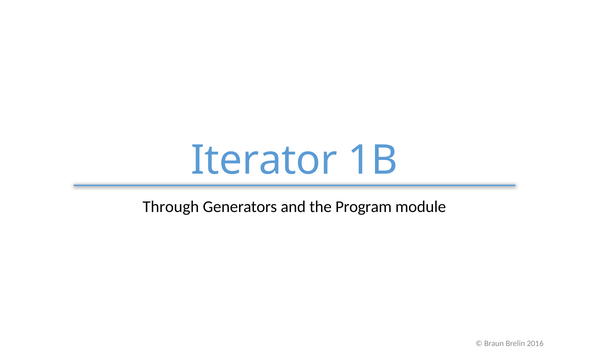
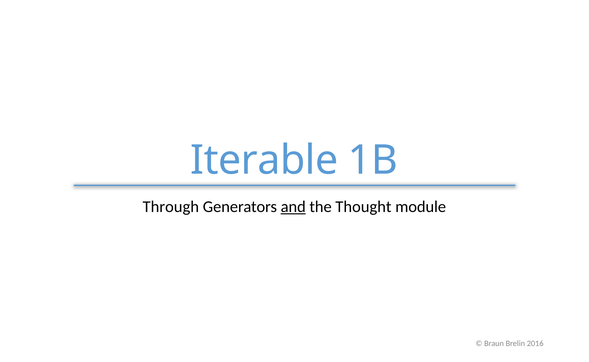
Iterator: Iterator -> Iterable (264, 160)
and underline: none -> present (293, 207)
Program: Program -> Thought (363, 207)
